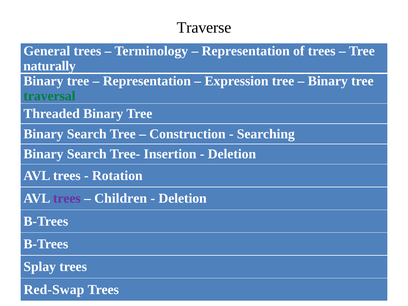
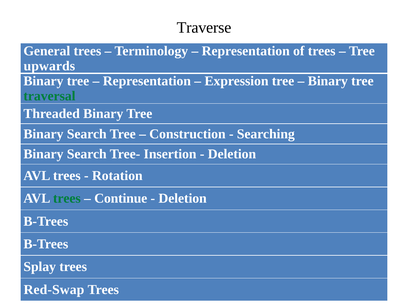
naturally: naturally -> upwards (49, 66)
trees colour: purple -> green (67, 198)
Children: Children -> Continue (121, 198)
